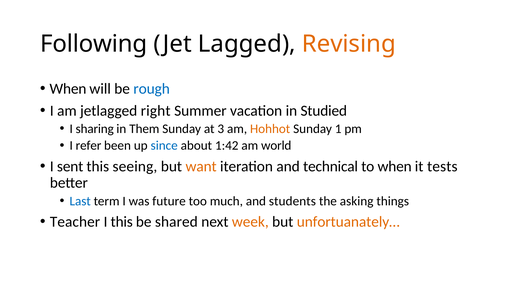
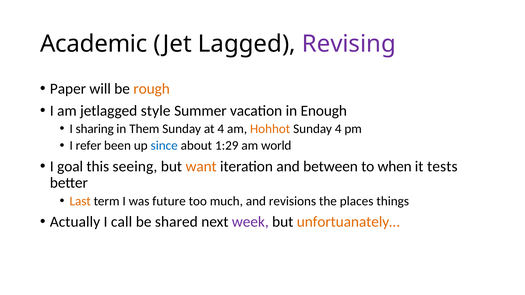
Following: Following -> Academic (94, 44)
Revising colour: orange -> purple (349, 44)
When: When -> Paper (68, 89)
rough colour: blue -> orange (152, 89)
right: right -> style (156, 111)
Studied: Studied -> Enough (324, 111)
at 3: 3 -> 4 (221, 129)
Sunday 1: 1 -> 4 (338, 129)
1:42: 1:42 -> 1:29 (227, 146)
sent: sent -> goal (70, 167)
technical: technical -> between (331, 167)
Last colour: blue -> orange (80, 201)
students: students -> revisions (292, 201)
asking: asking -> places (357, 201)
Teacher: Teacher -> Actually (75, 222)
I this: this -> call (122, 222)
week colour: orange -> purple (250, 222)
